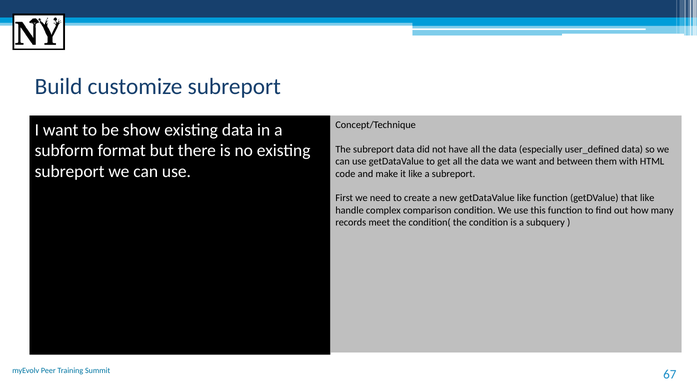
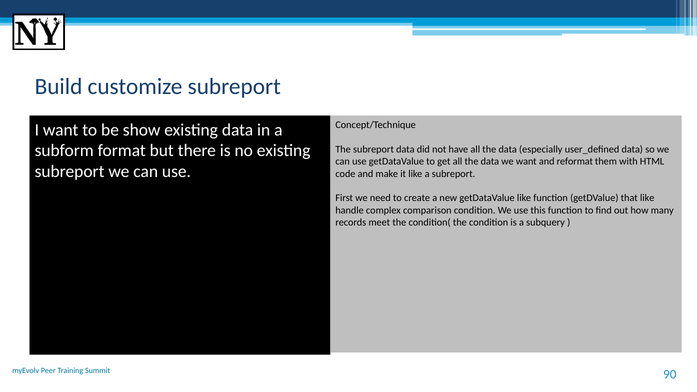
between: between -> reformat (575, 162)
67: 67 -> 90 (670, 375)
